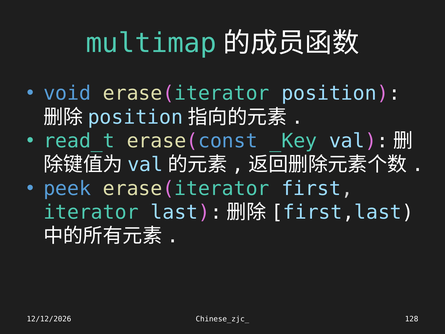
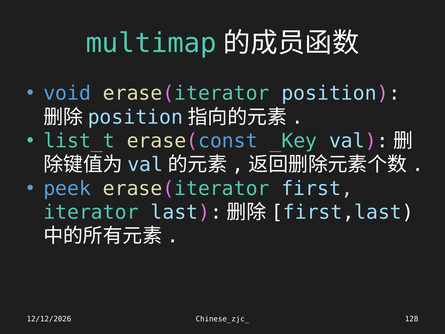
read_t: read_t -> list_t (79, 141)
